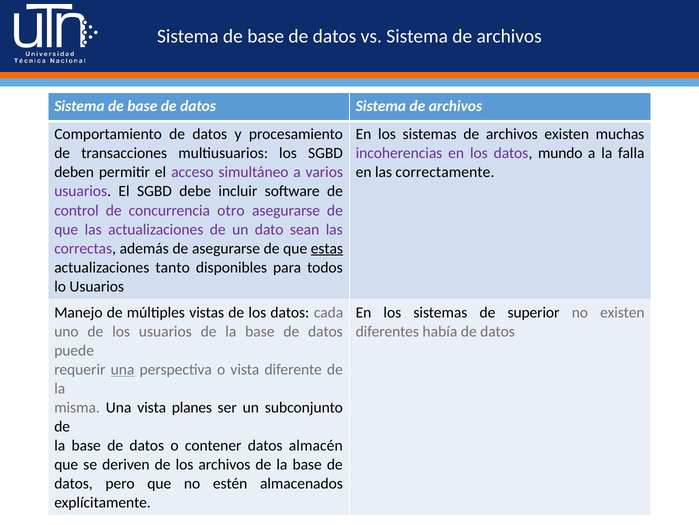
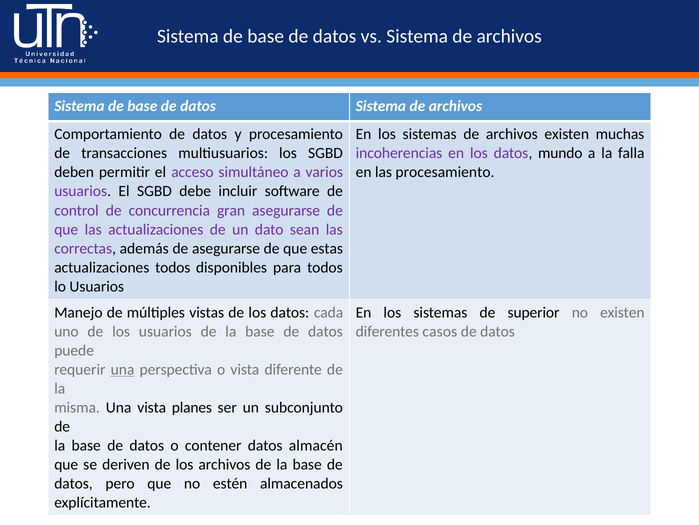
las correctamente: correctamente -> procesamiento (445, 172)
otro: otro -> gran (231, 210)
estas underline: present -> none (327, 248)
actualizaciones tanto: tanto -> todos (173, 267)
había: había -> casos (440, 331)
